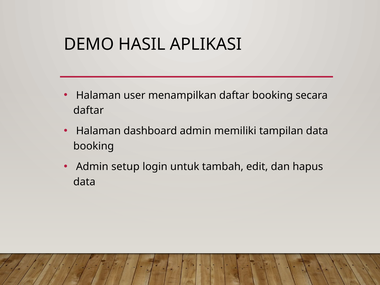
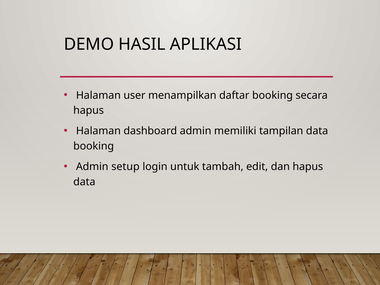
daftar: daftar -> hapus (89, 110)
